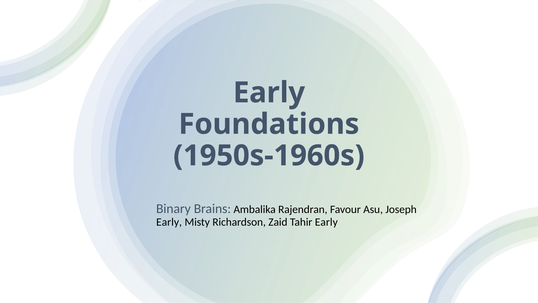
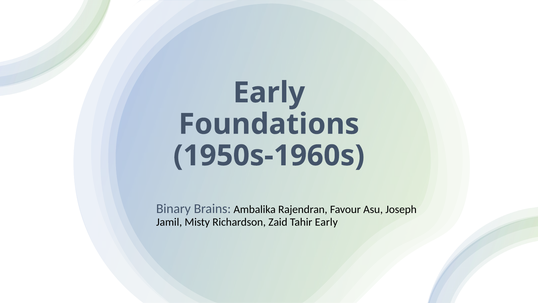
Early: Early -> Jamil (169, 222)
